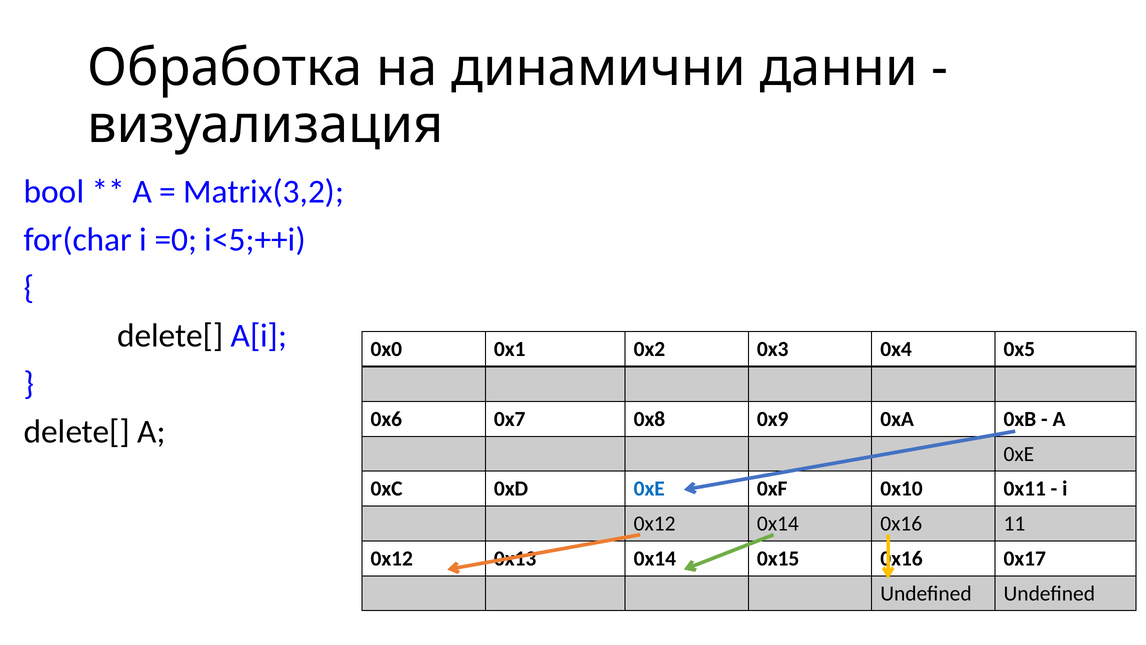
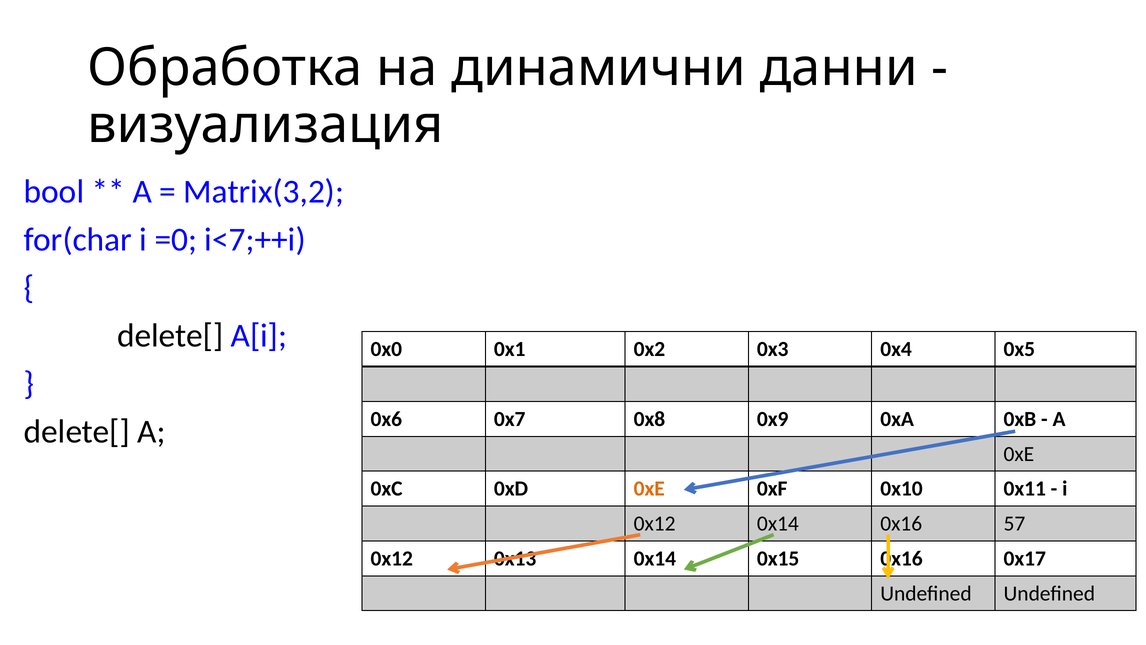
i<5;++i: i<5;++i -> i<7;++i (255, 240)
0xE colour: blue -> orange (649, 489)
11: 11 -> 57 (1014, 523)
